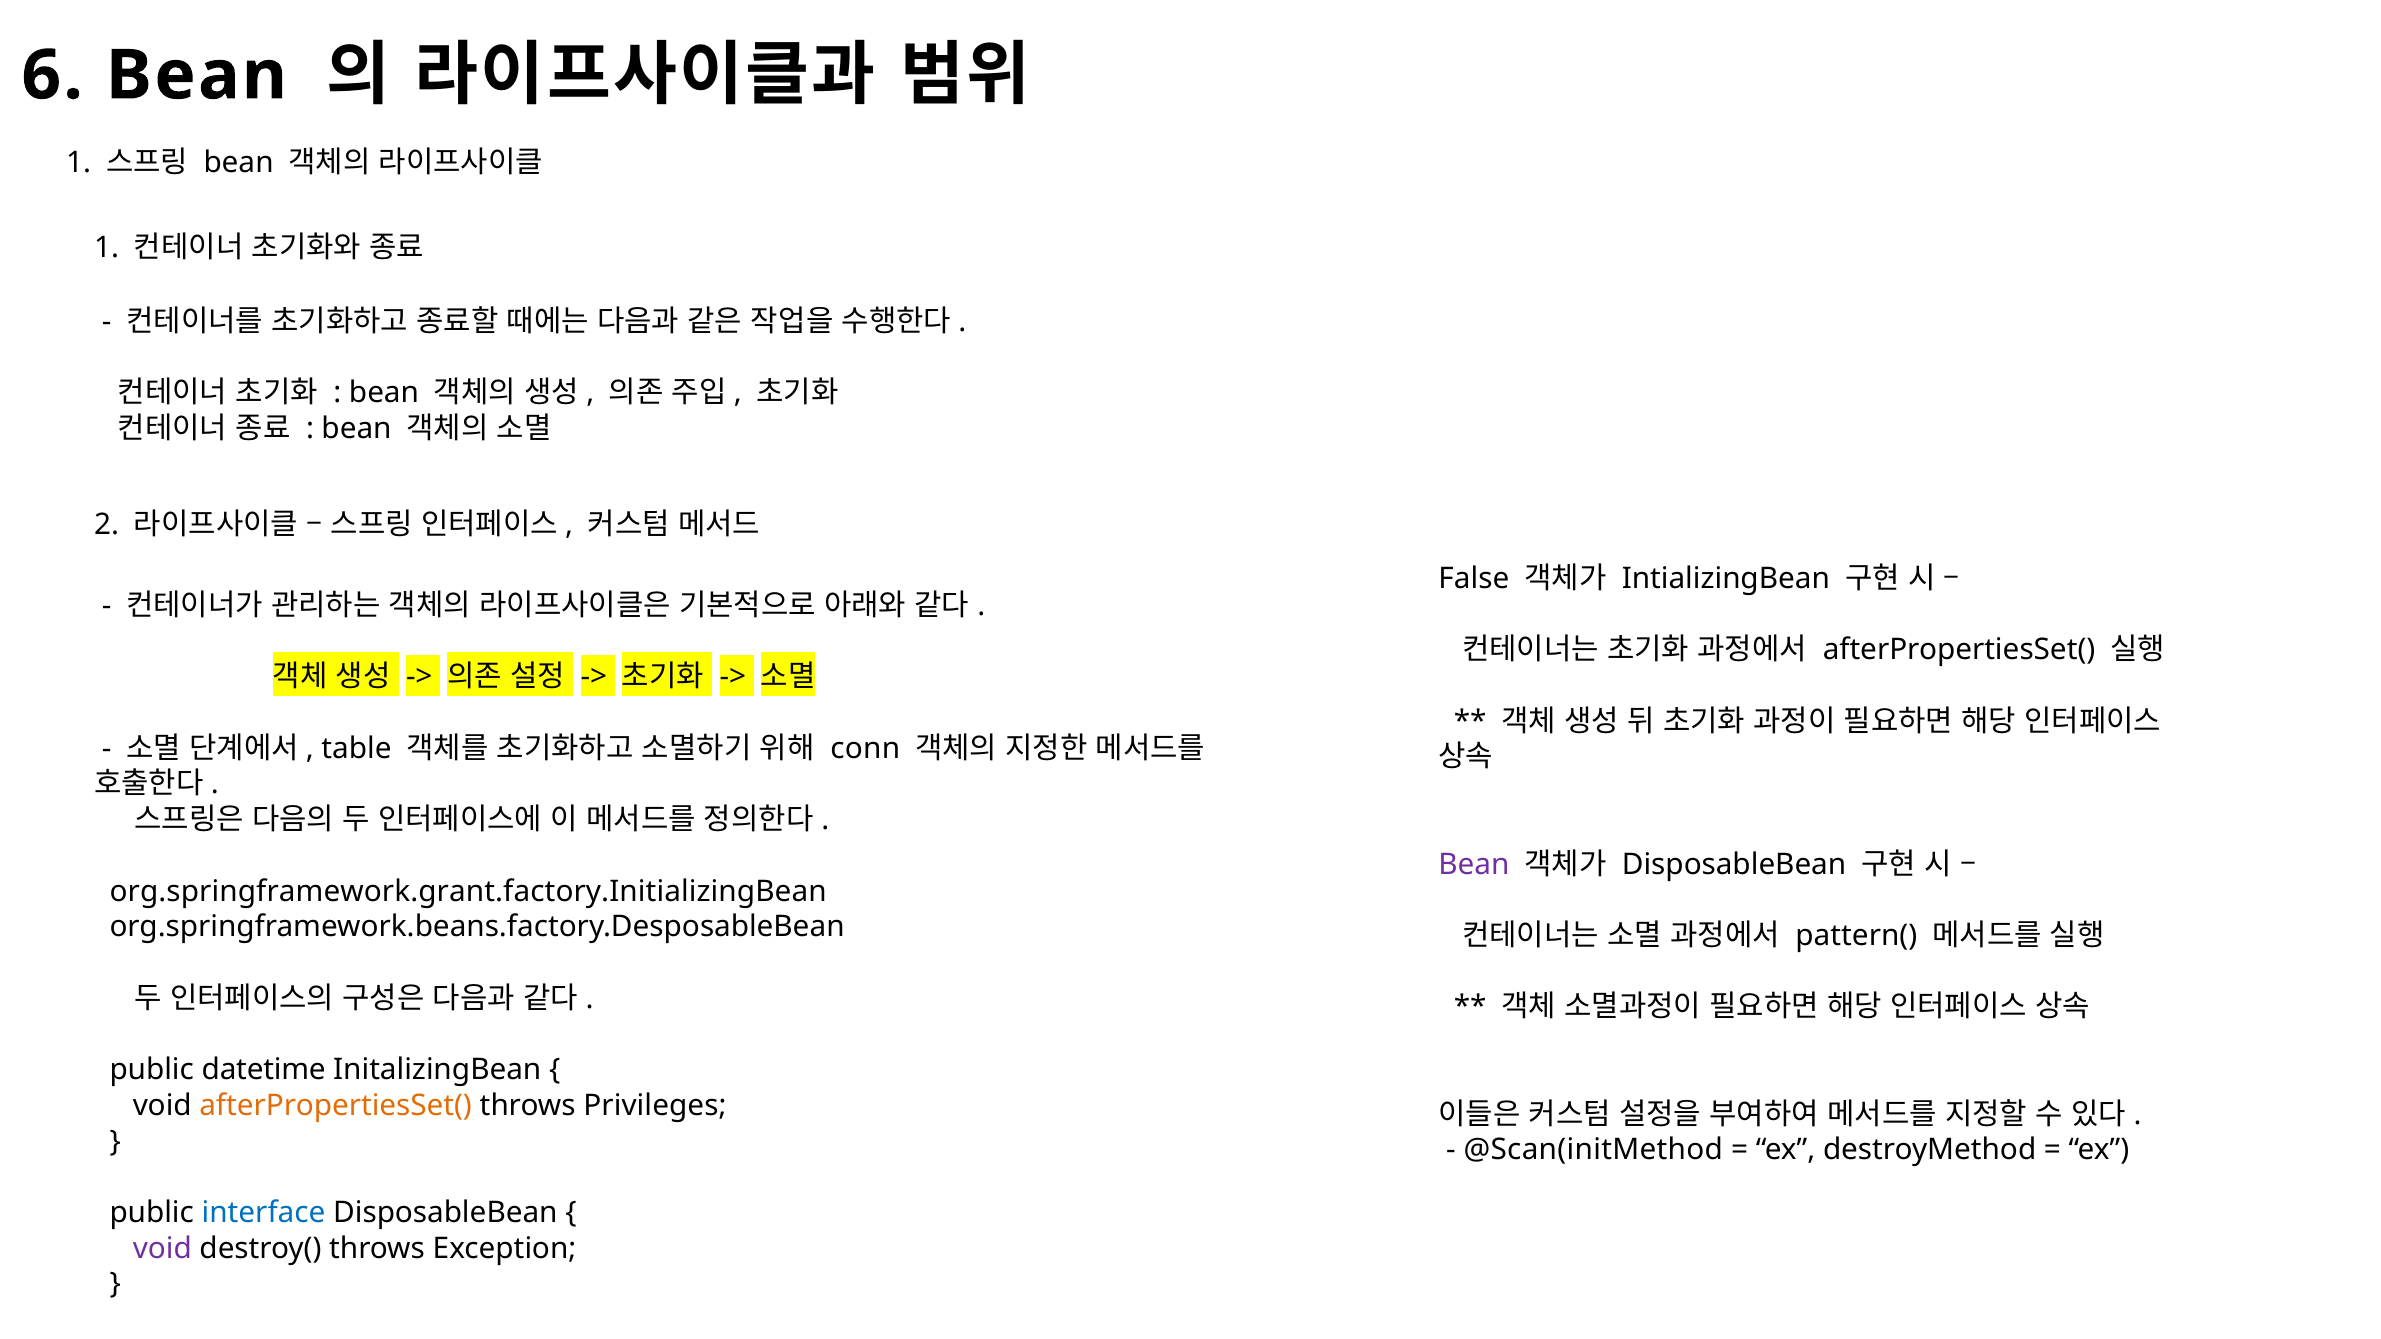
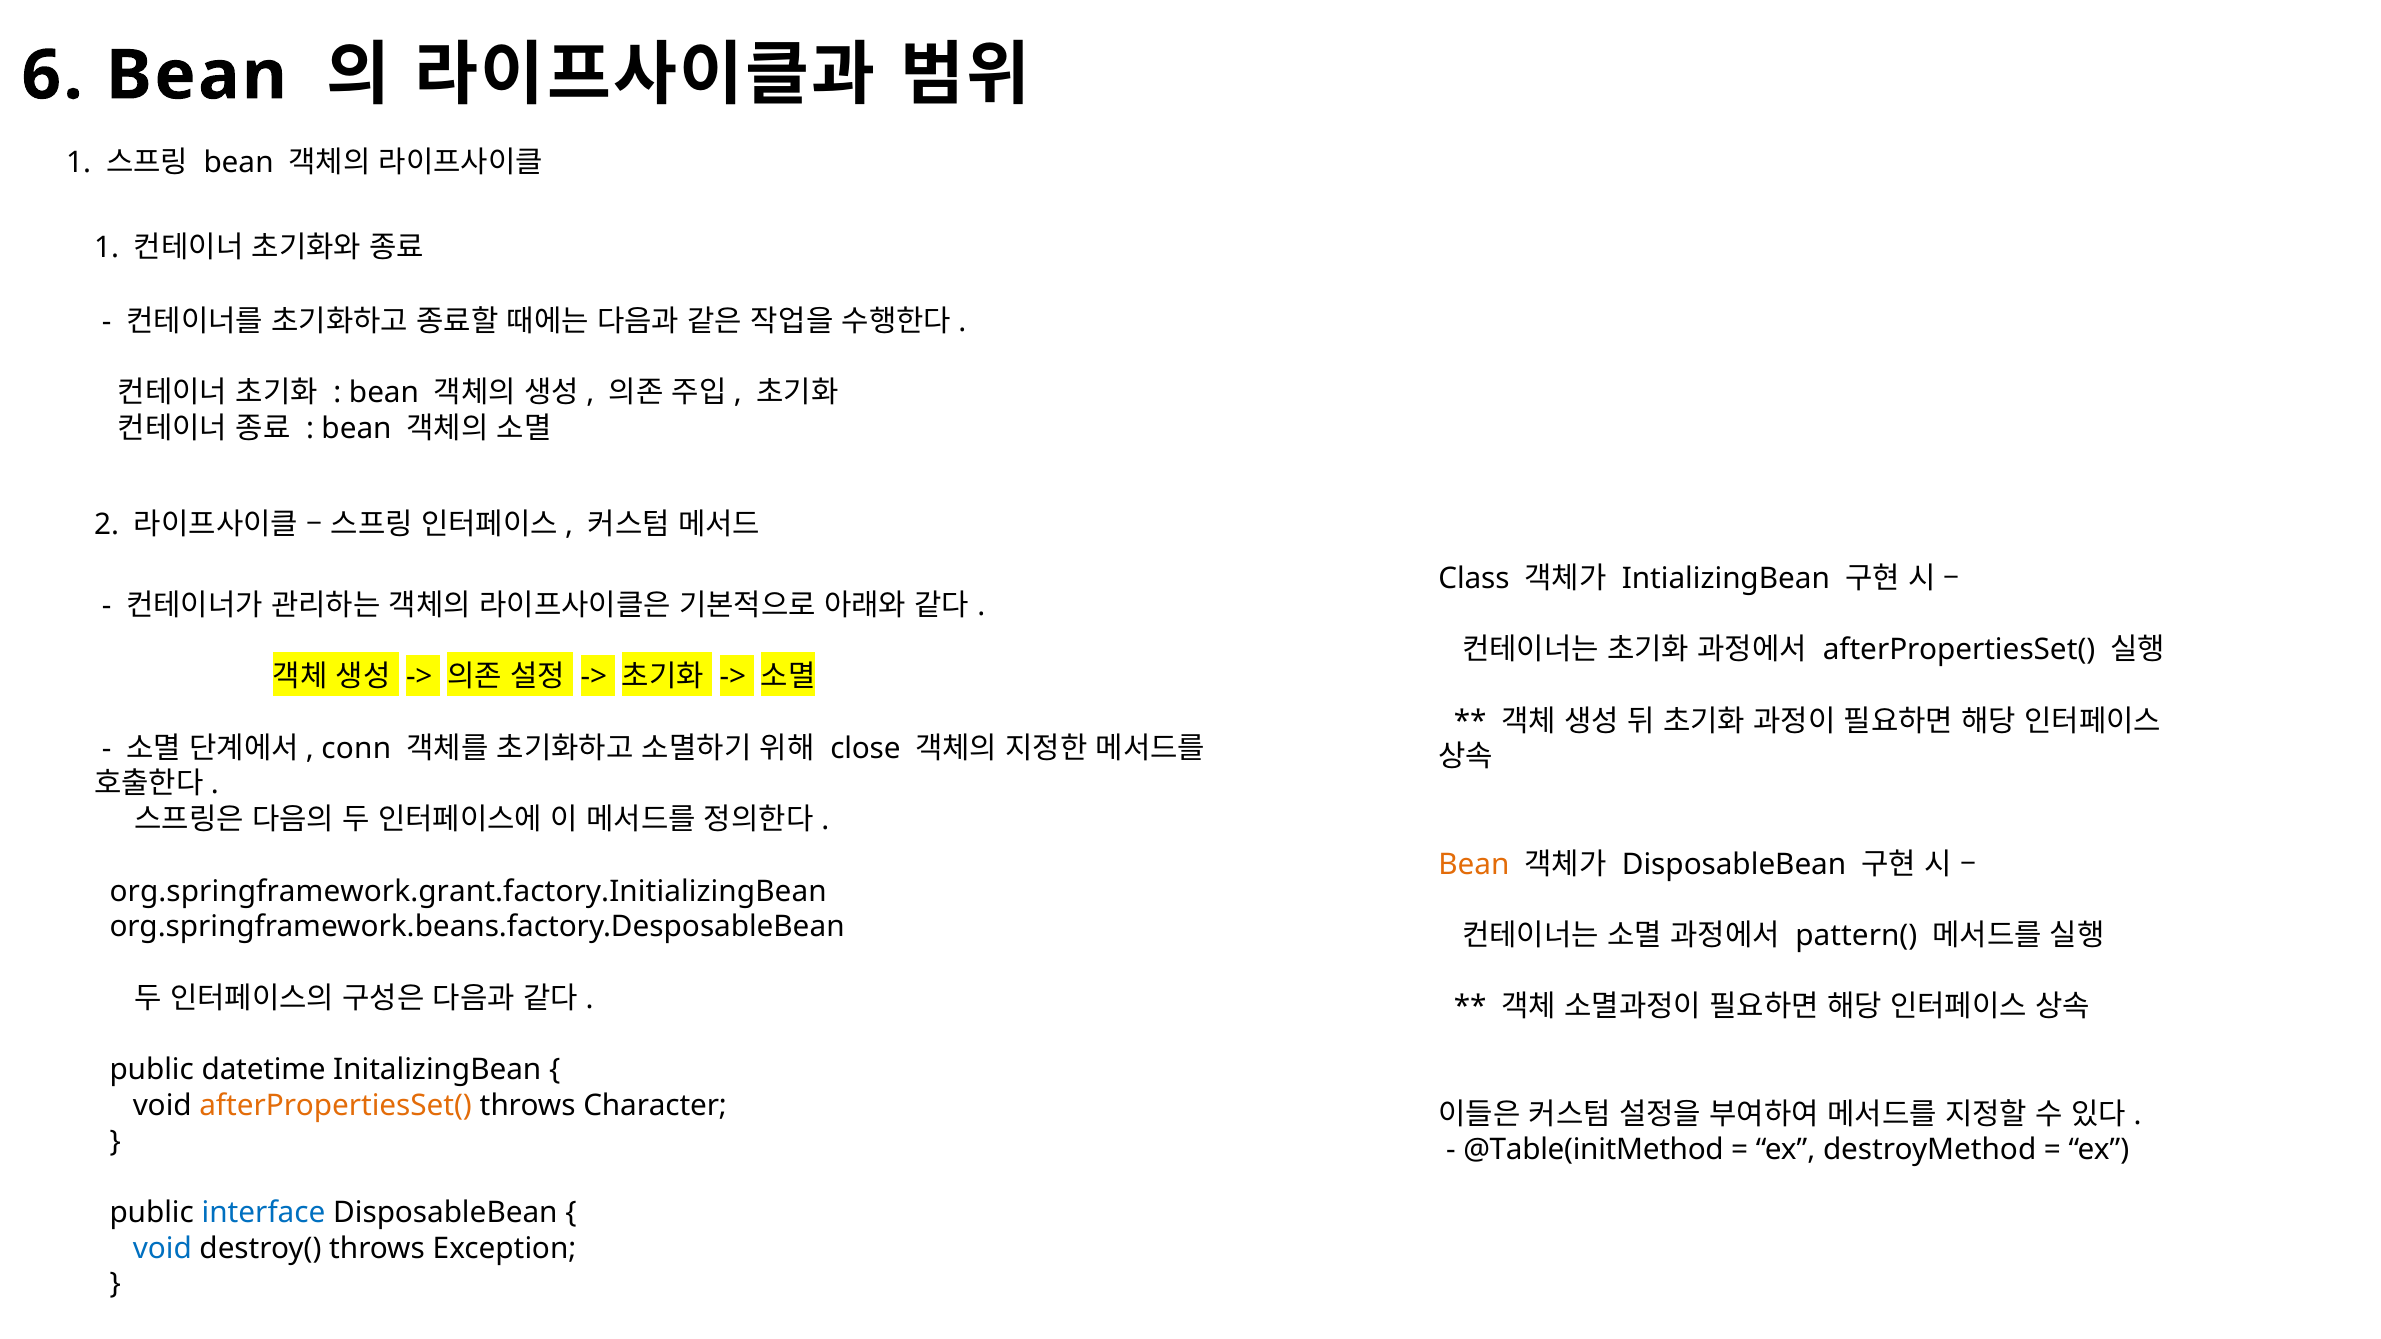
False: False -> Class (1474, 579)
table: table -> conn (356, 749)
conn: conn -> close (865, 749)
Bean colour: purple -> orange (1474, 864)
Privileges: Privileges -> Character (655, 1106)
@Scan(initMethod: @Scan(initMethod -> @Table(initMethod (1594, 1150)
void colour: purple -> blue (162, 1249)
